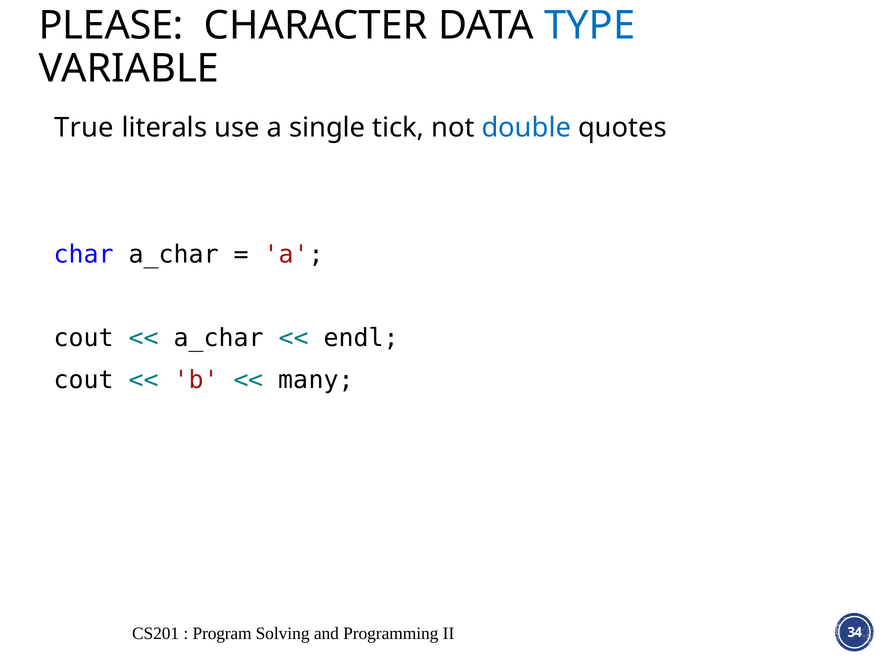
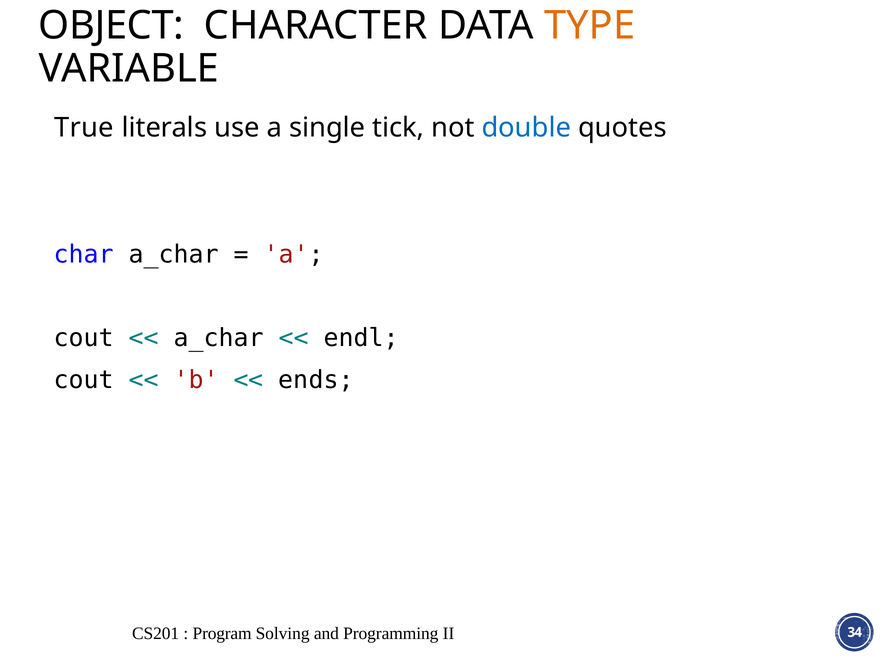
PLEASE: PLEASE -> OBJECT (111, 26)
TYPE colour: blue -> orange (590, 26)
many: many -> ends (316, 380)
